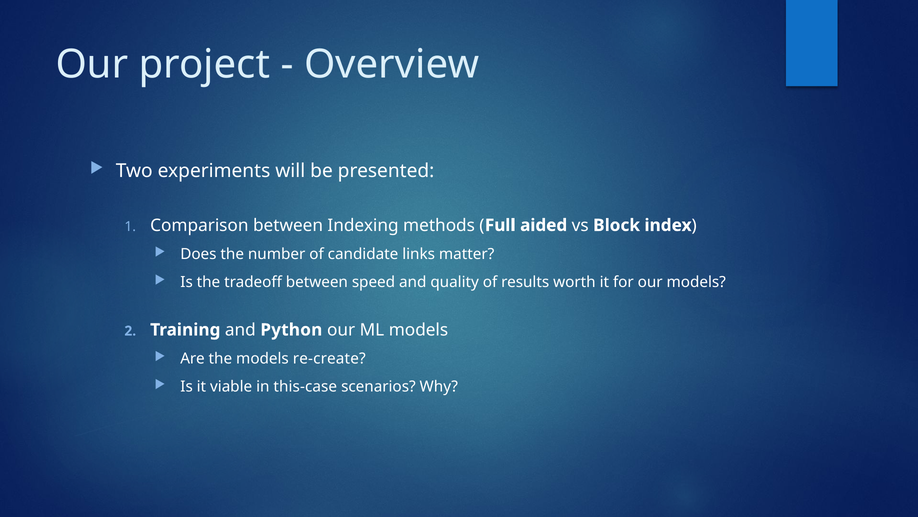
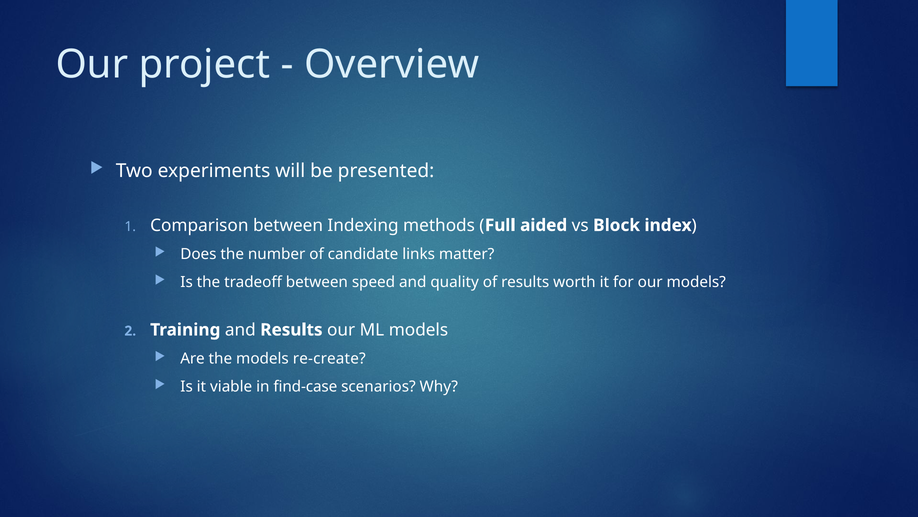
and Python: Python -> Results (291, 329)
this-case: this-case -> find-case (305, 386)
